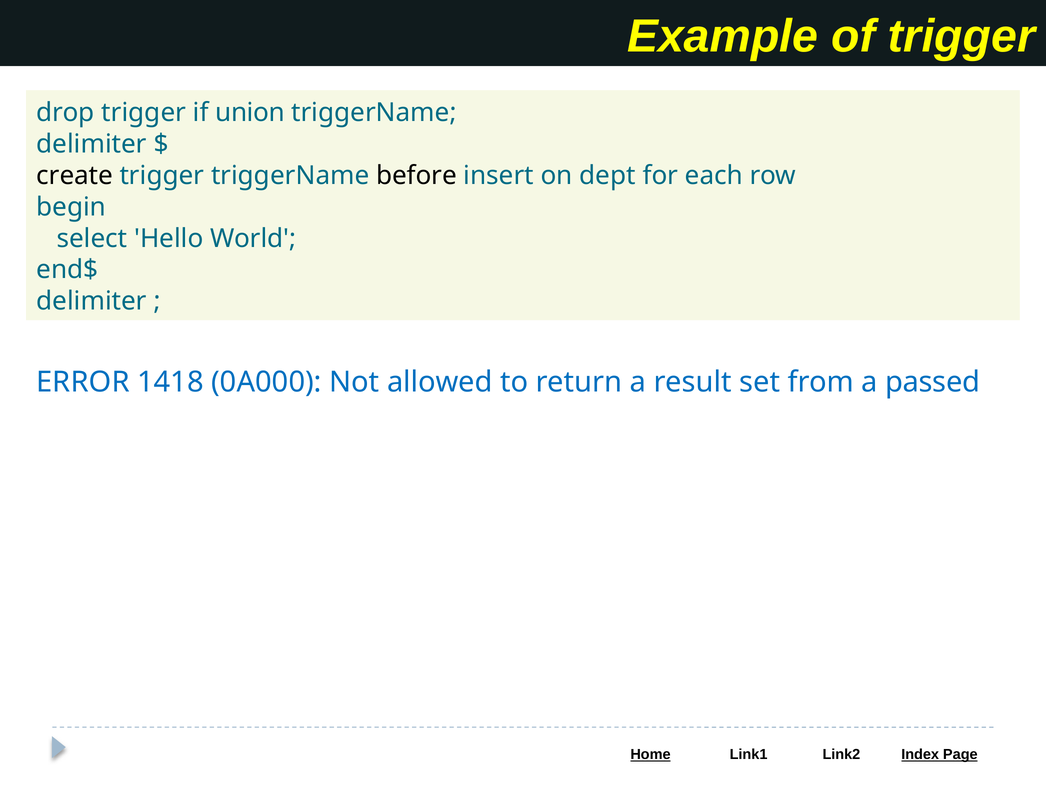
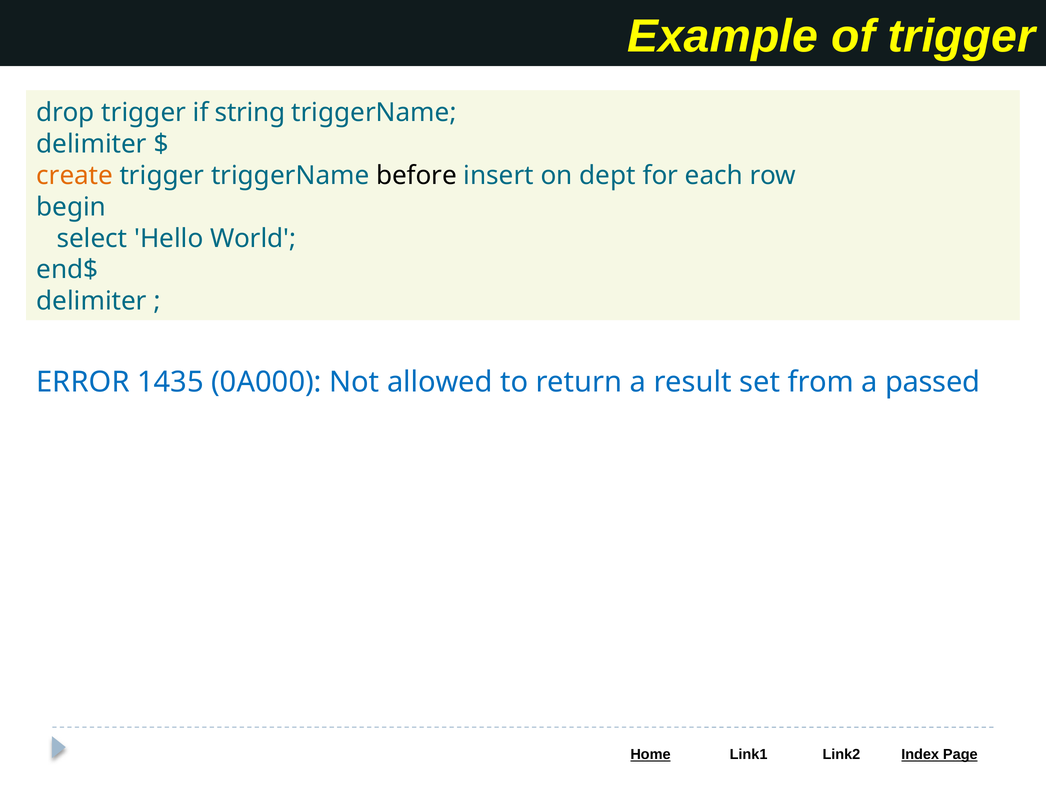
union: union -> string (250, 113)
create colour: black -> orange (75, 176)
1418: 1418 -> 1435 (170, 382)
